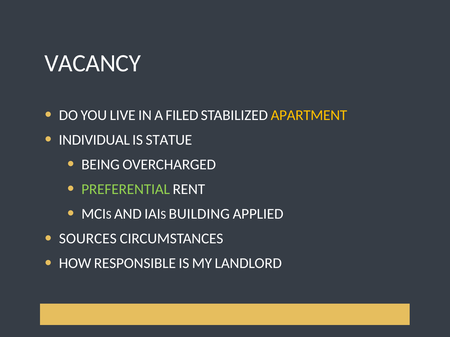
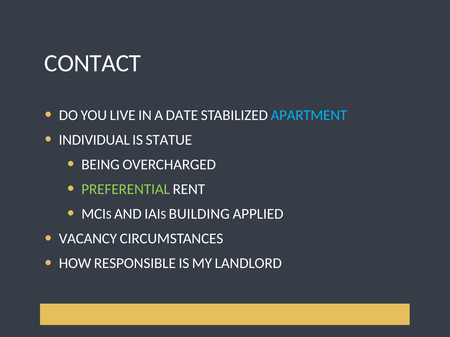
VACANCY: VACANCY -> CONTACT (93, 63)
FILED: FILED -> DATE (182, 115)
APARTMENT colour: yellow -> light blue (309, 115)
SOURCES: SOURCES -> VACANCY (88, 239)
